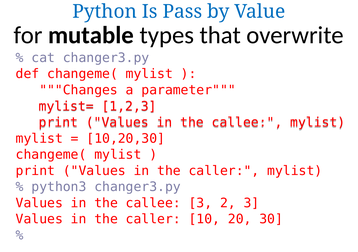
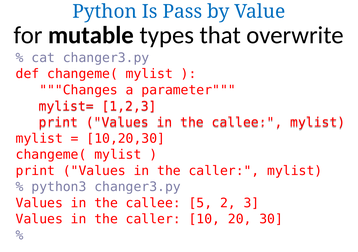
callee 3: 3 -> 5 (200, 203)
